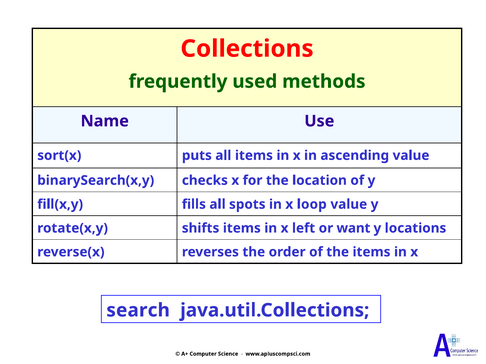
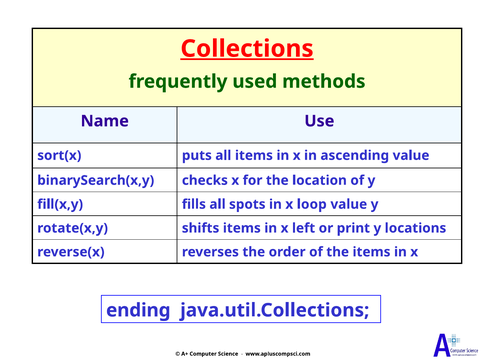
Collections underline: none -> present (247, 49)
want: want -> print (353, 228)
search: search -> ending (138, 311)
